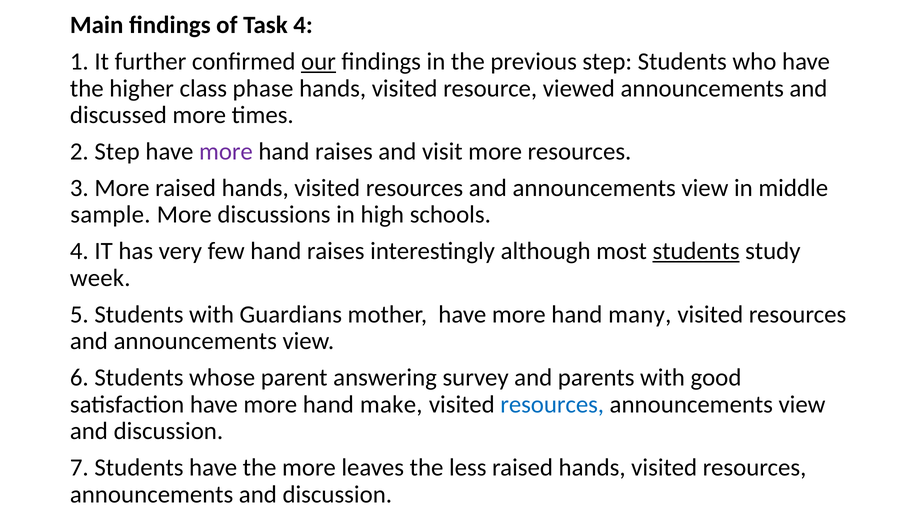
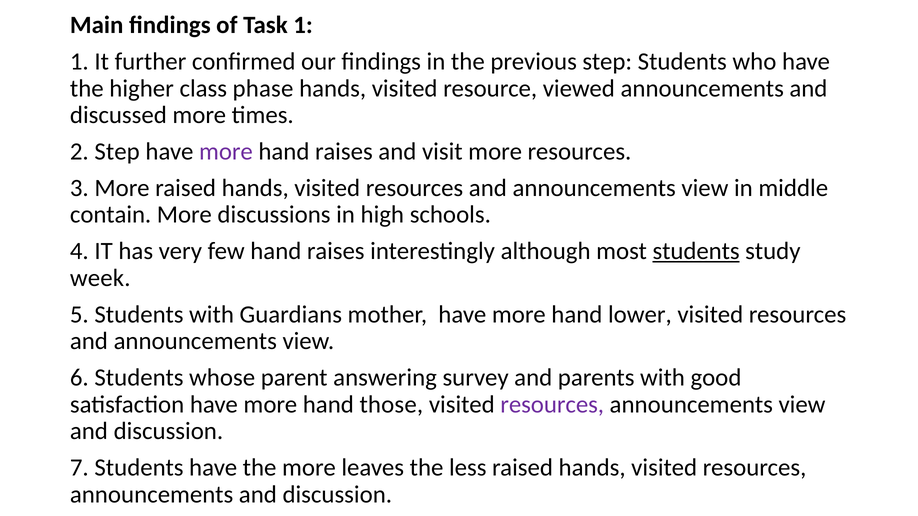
Task 4: 4 -> 1 (303, 25)
our underline: present -> none (318, 62)
sample: sample -> contain (111, 215)
many: many -> lower (640, 315)
make: make -> those (391, 405)
resources colour: blue -> purple (552, 405)
